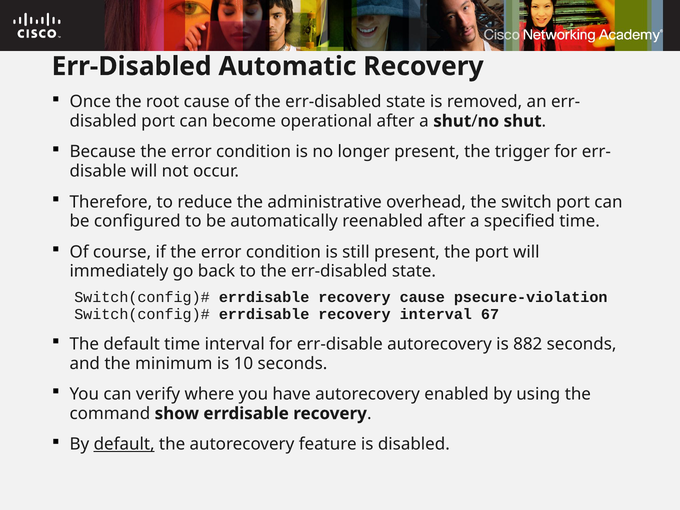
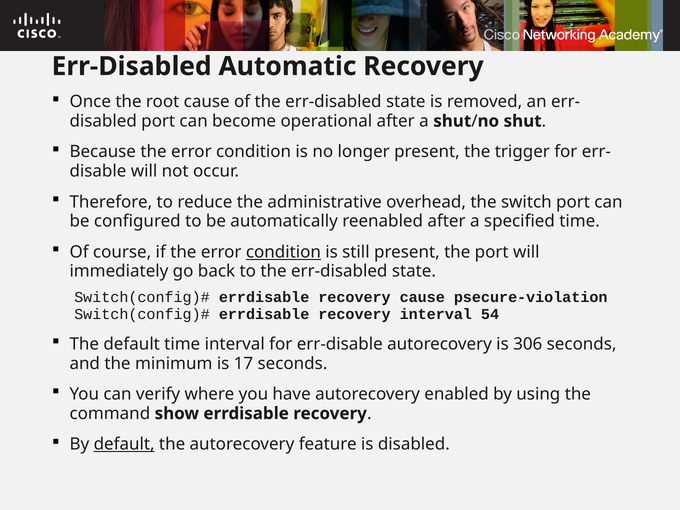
condition underline: none -> present (283, 252)
67: 67 -> 54 (490, 314)
882: 882 -> 306 (528, 344)
10: 10 -> 17 (243, 363)
